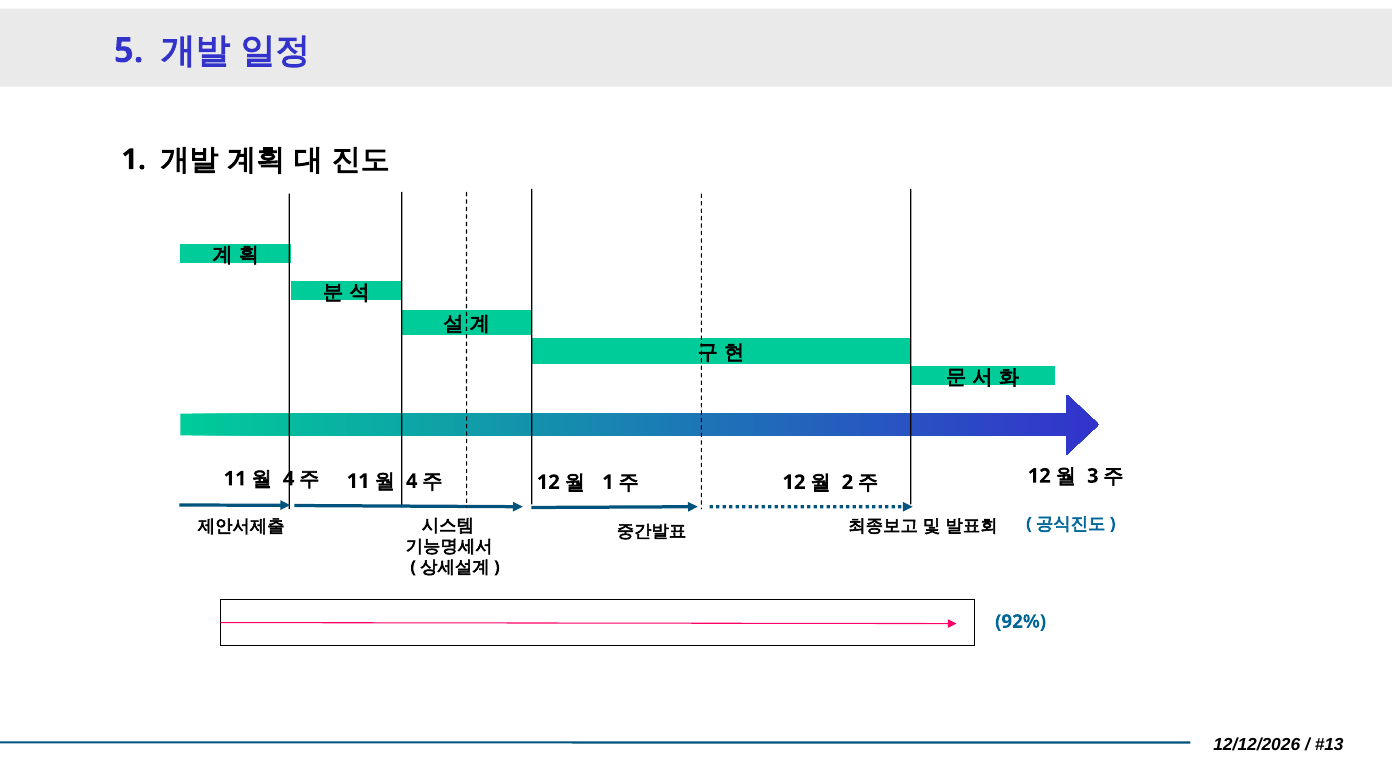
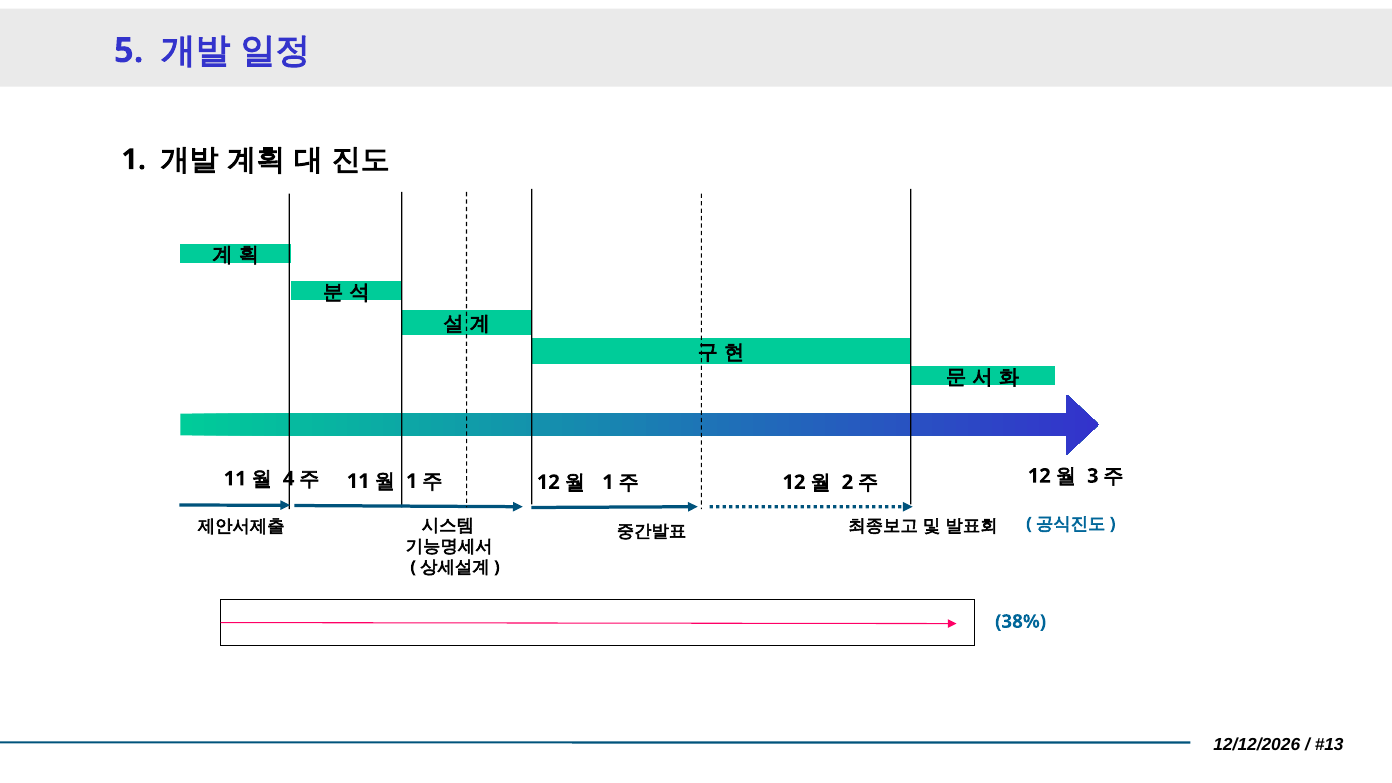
4: 4 -> 1 (412, 481)
92%: 92% -> 38% (1021, 622)
